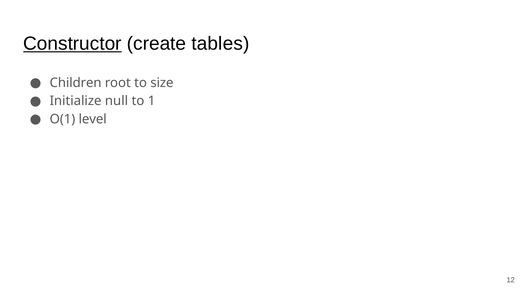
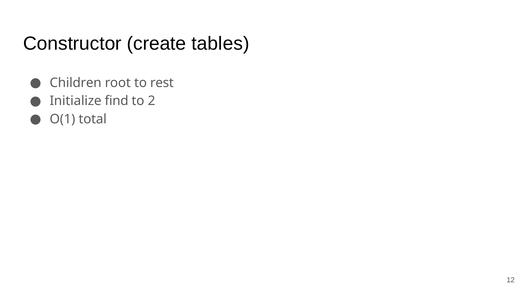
Constructor underline: present -> none (72, 44)
size: size -> rest (162, 83)
null: null -> find (117, 101)
1: 1 -> 2 (152, 101)
level: level -> total (93, 119)
